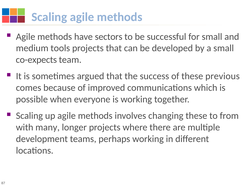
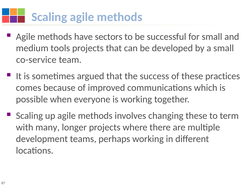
co-expects: co-expects -> co-service (36, 60)
previous: previous -> practices (223, 76)
from: from -> term (229, 116)
